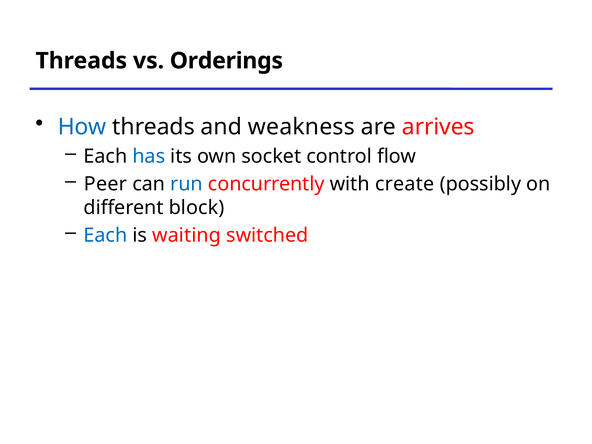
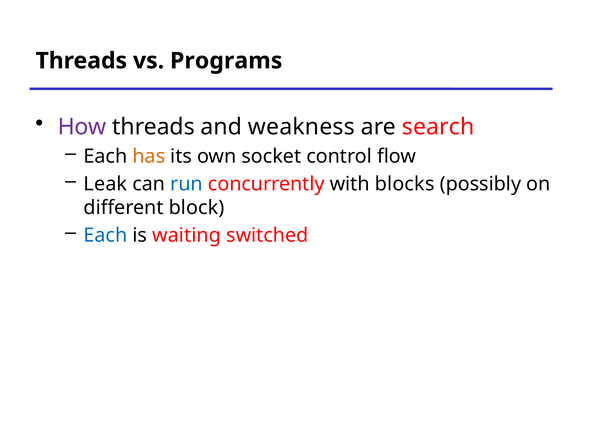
Orderings: Orderings -> Programs (226, 61)
How colour: blue -> purple (82, 127)
arrives: arrives -> search (438, 127)
has colour: blue -> orange (149, 156)
Peer: Peer -> Leak (105, 184)
create: create -> blocks (405, 184)
